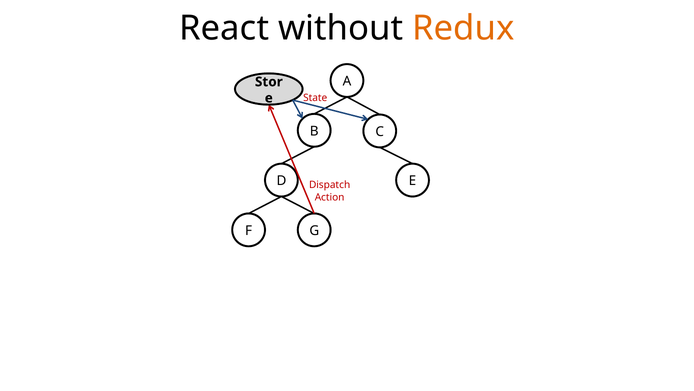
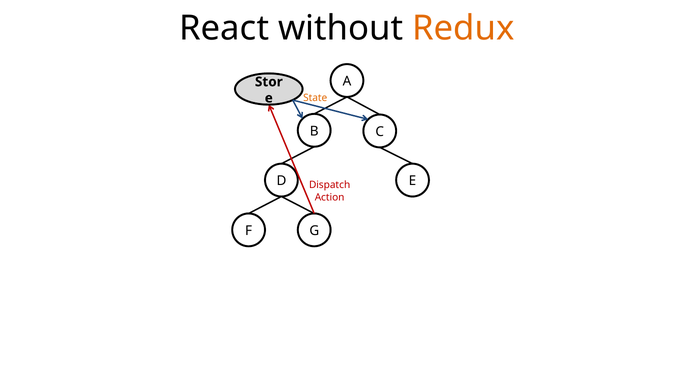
State colour: red -> orange (315, 98)
